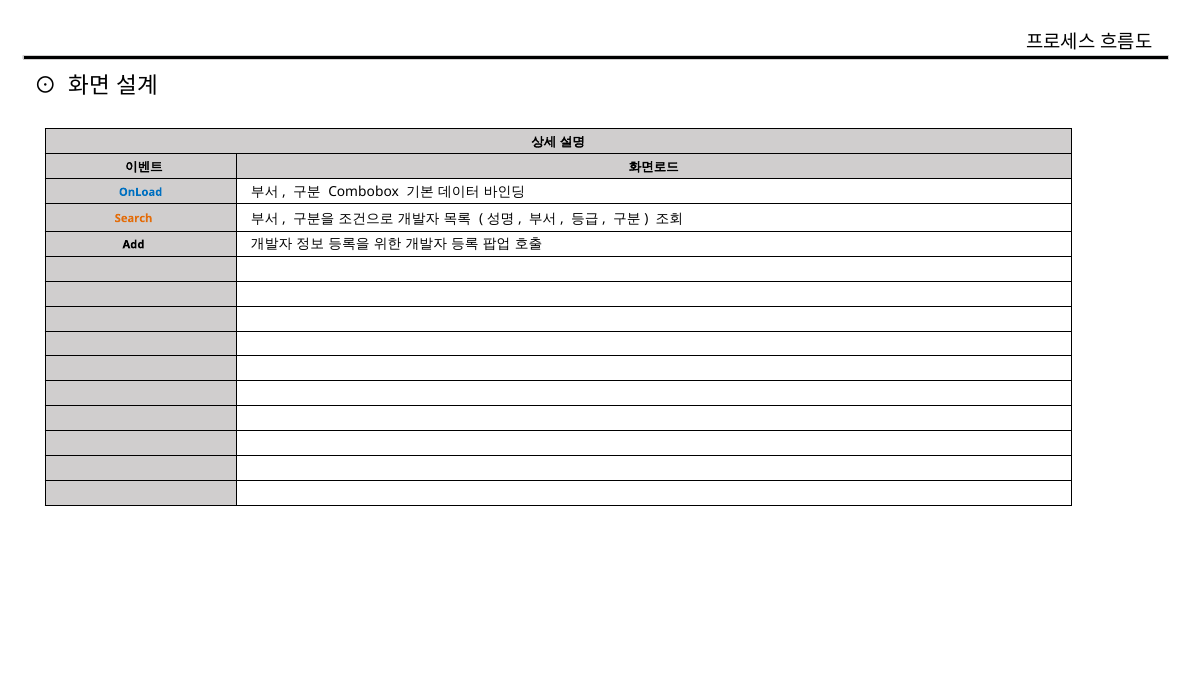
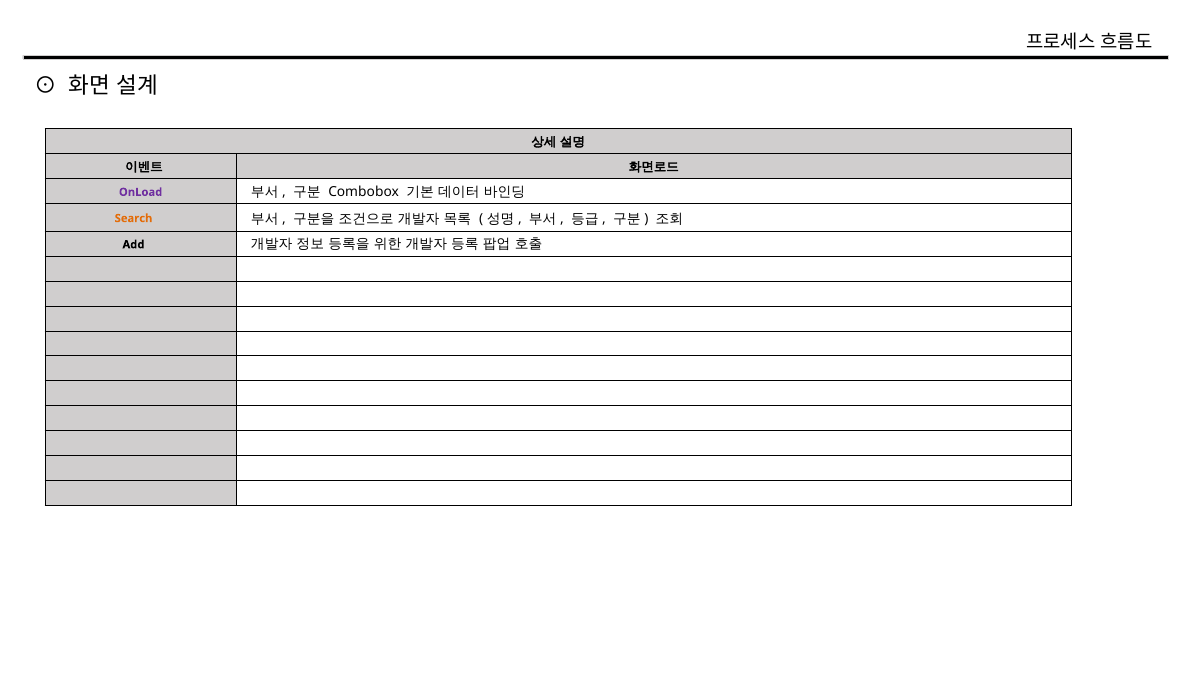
OnLoad colour: blue -> purple (141, 192)
